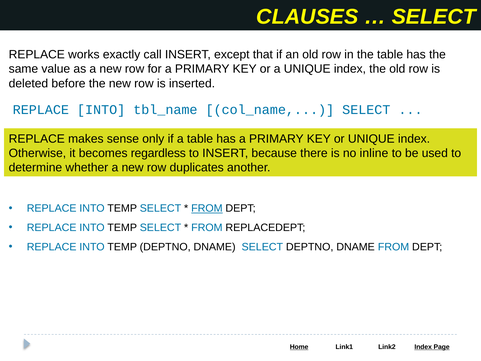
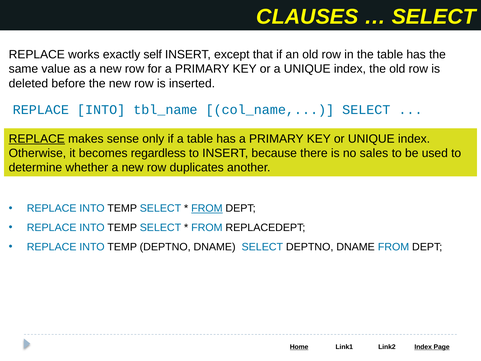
call: call -> self (153, 54)
REPLACE underline: none -> present (37, 139)
inline: inline -> sales (374, 153)
